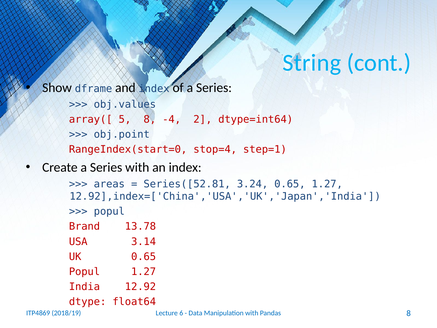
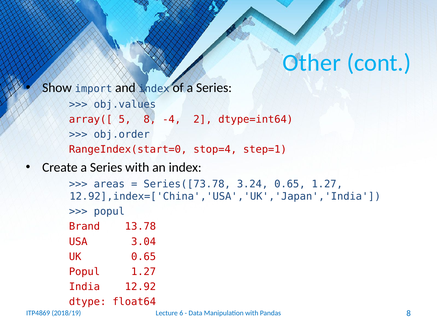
String: String -> Other (312, 63)
dframe: dframe -> import (94, 89)
obj.point: obj.point -> obj.order (122, 134)
Series([52.81: Series([52.81 -> Series([73.78 (187, 184)
3.14: 3.14 -> 3.04 (144, 241)
